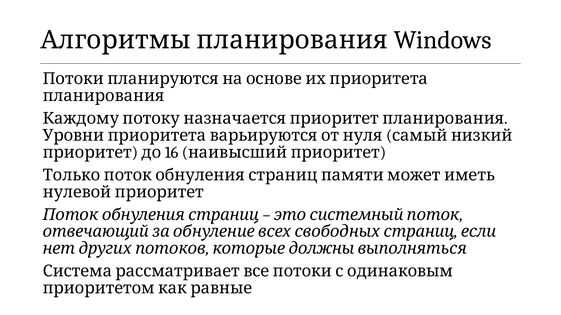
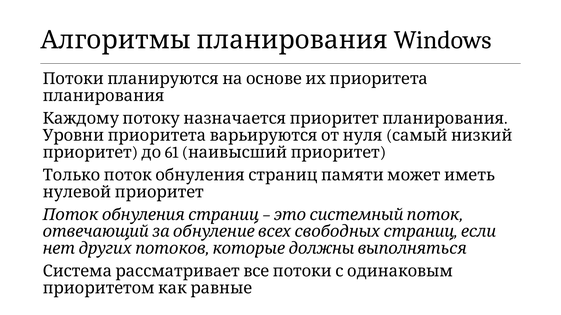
16: 16 -> 61 (172, 153)
